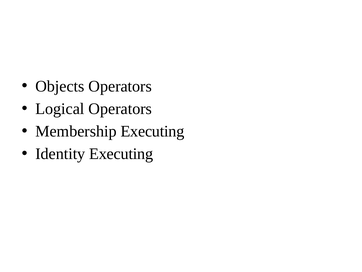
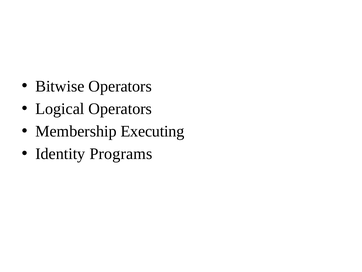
Objects: Objects -> Bitwise (60, 86)
Identity Executing: Executing -> Programs (121, 154)
